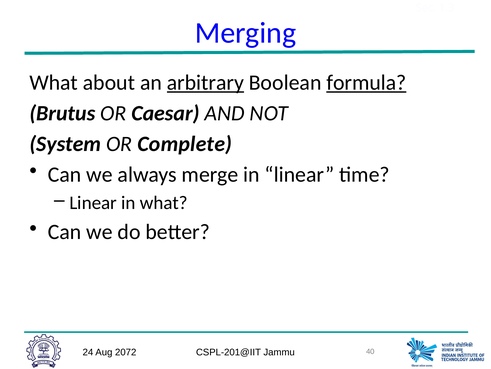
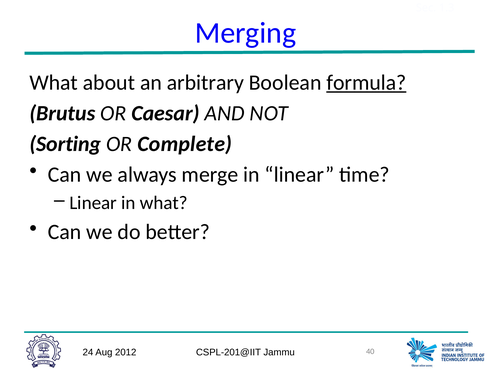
arbitrary underline: present -> none (205, 83)
System: System -> Sorting (65, 144)
2072: 2072 -> 2012 (126, 352)
